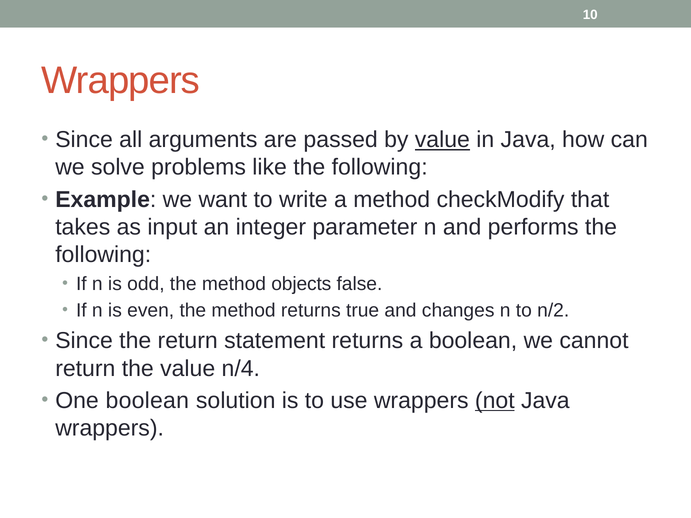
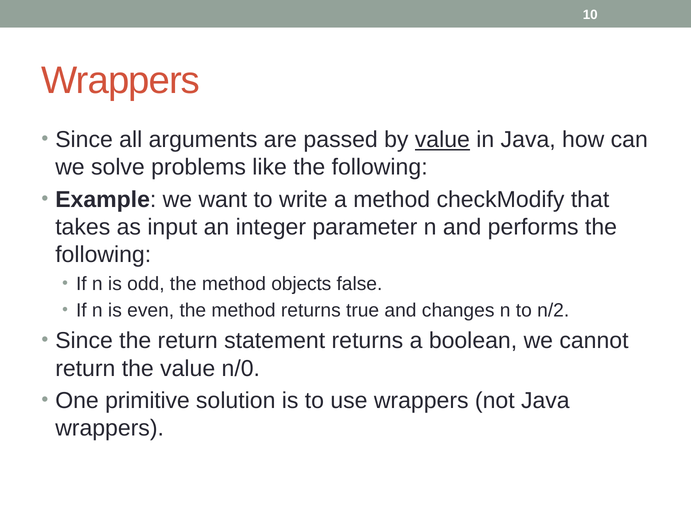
n/4: n/4 -> n/0 (241, 369)
One boolean: boolean -> primitive (147, 401)
not underline: present -> none (495, 401)
